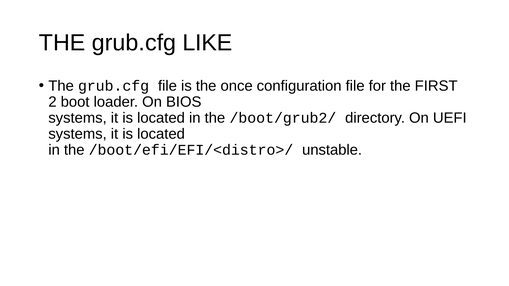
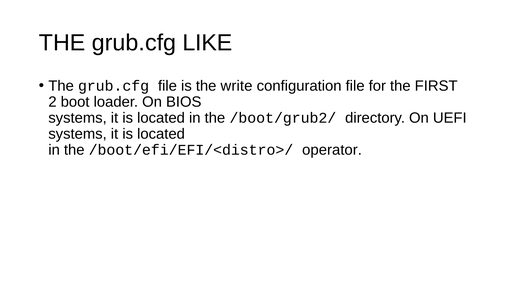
once: once -> write (237, 86)
unstable: unstable -> operator (332, 150)
